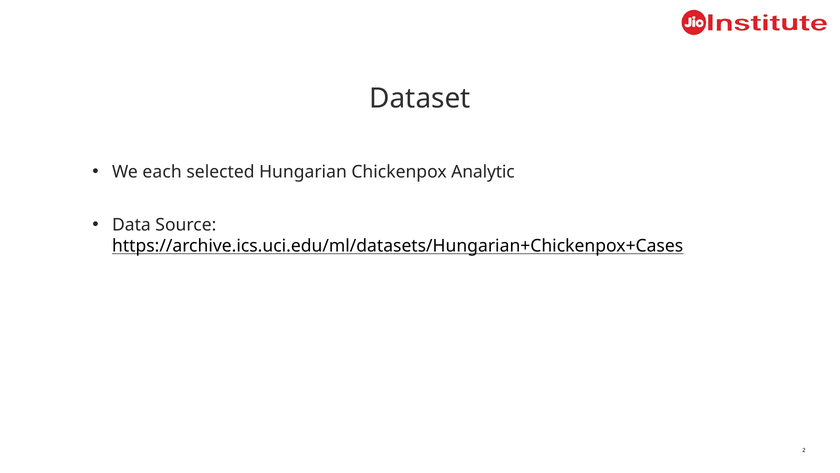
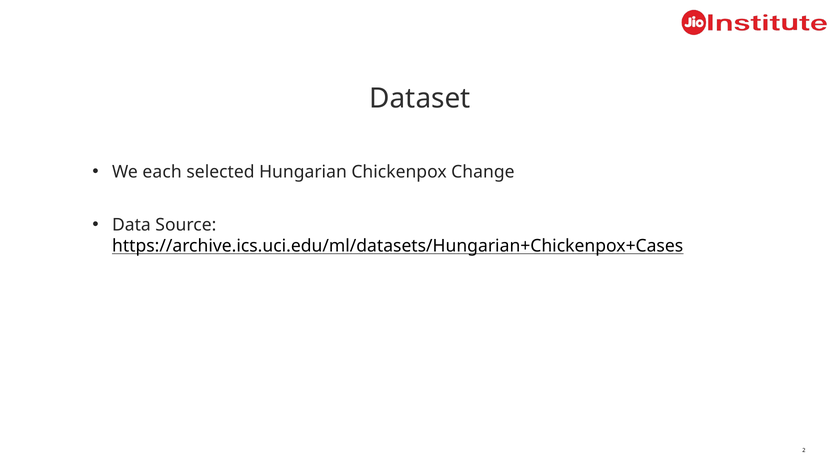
Analytic: Analytic -> Change (483, 172)
